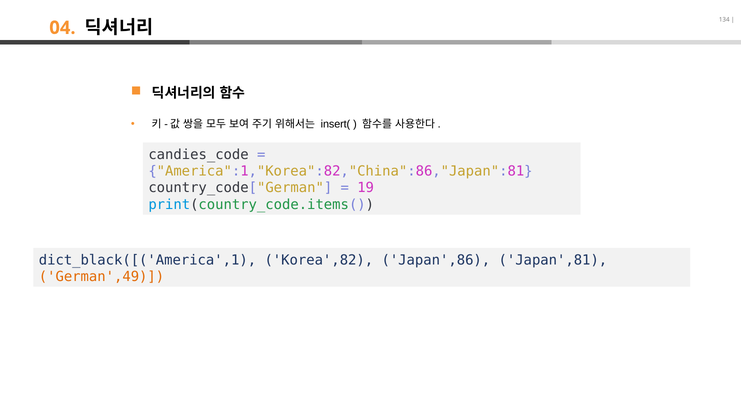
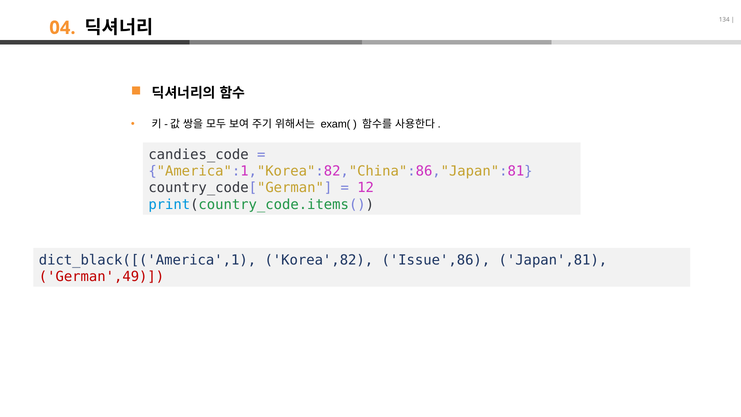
insert(: insert( -> exam( (335, 124)
19: 19 -> 12 (366, 188)
Japan',86: Japan',86 -> Issue',86 (436, 260)
German',49 colour: orange -> red (102, 277)
